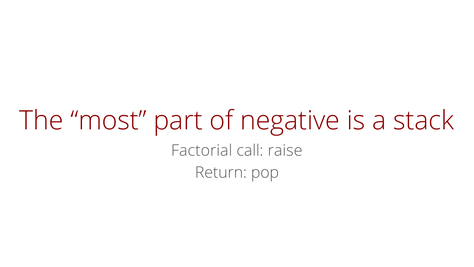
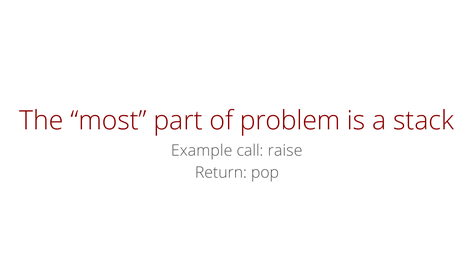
negative: negative -> problem (290, 121)
Factorial: Factorial -> Example (202, 150)
